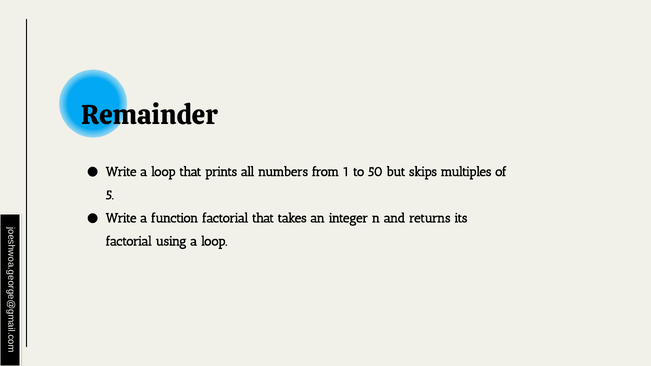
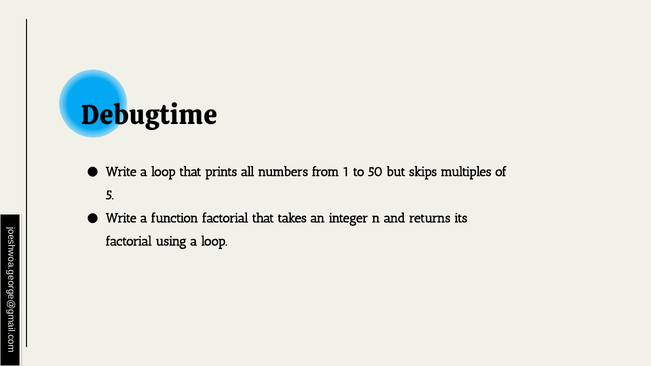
Remainder: Remainder -> Debugtime (149, 115)
